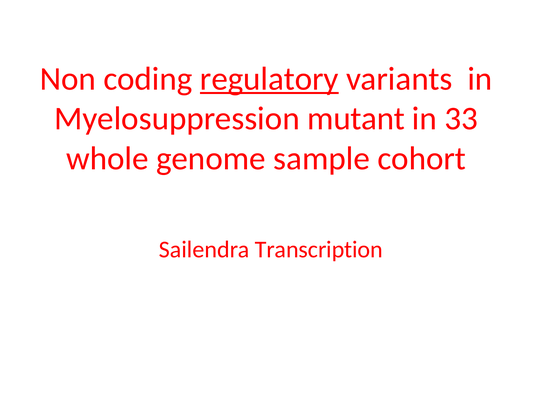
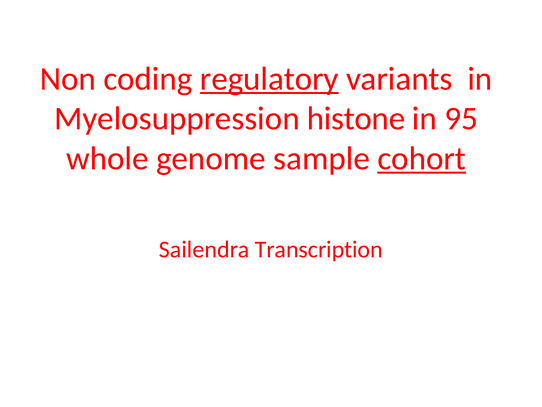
mutant: mutant -> histone (356, 118)
33: 33 -> 95 (461, 118)
cohort underline: none -> present (422, 158)
